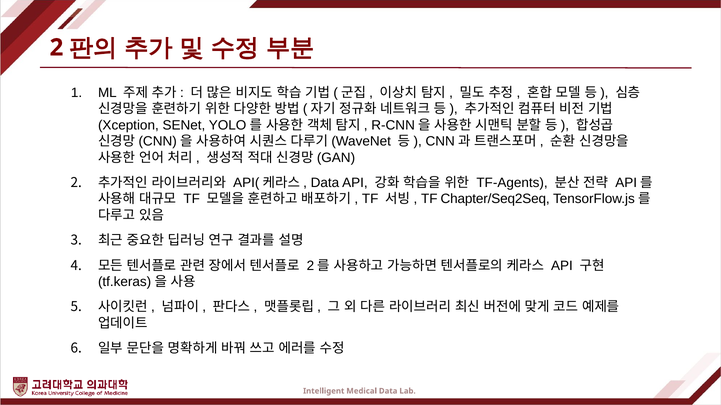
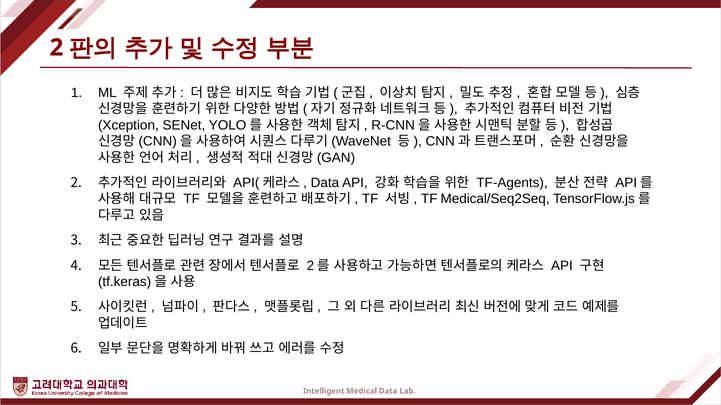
Chapter/Seq2Seq: Chapter/Seq2Seq -> Medical/Seq2Seq (495, 199)
